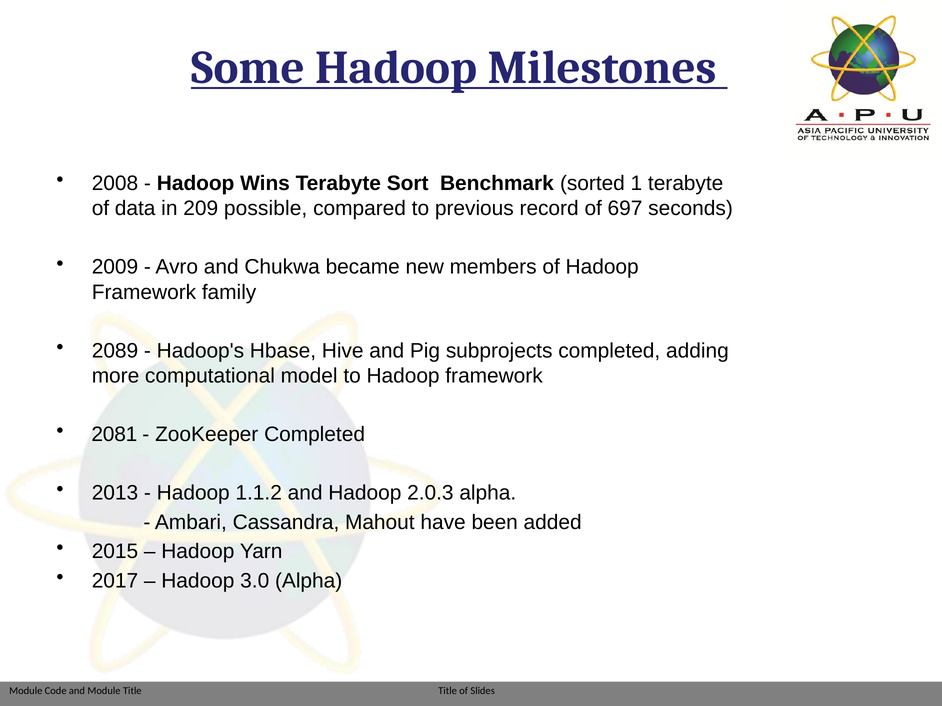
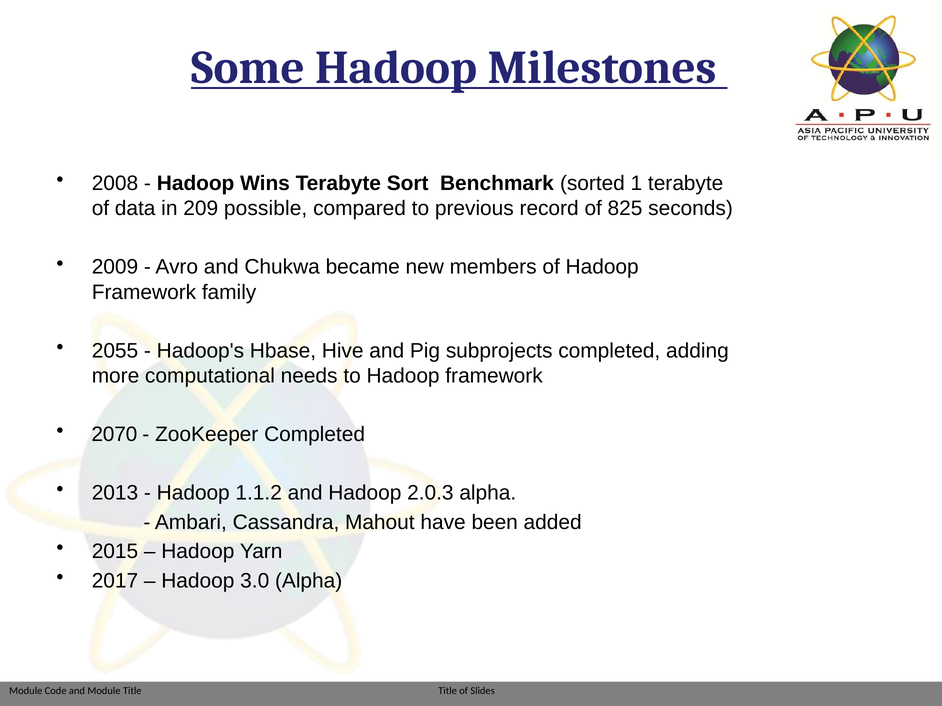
697: 697 -> 825 (625, 209)
2089: 2089 -> 2055 (115, 351)
model: model -> needs (309, 376)
2081: 2081 -> 2070 (114, 435)
